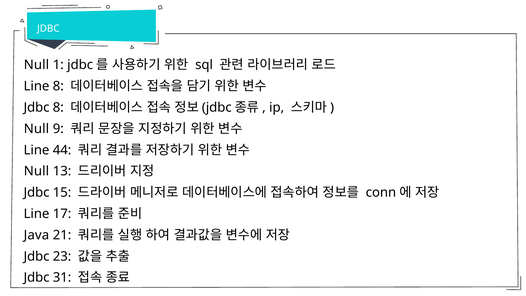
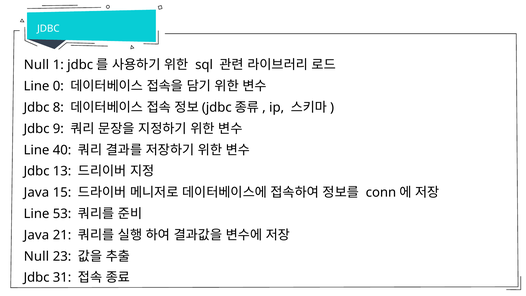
Line 8: 8 -> 0 (58, 86)
Null: Null -> Jdbc (37, 129)
44: 44 -> 40 (62, 150)
Null: Null -> Jdbc (37, 171)
Jdbc: Jdbc -> Java (36, 192)
17: 17 -> 53 (62, 214)
Jdbc: Jdbc -> Null (36, 256)
